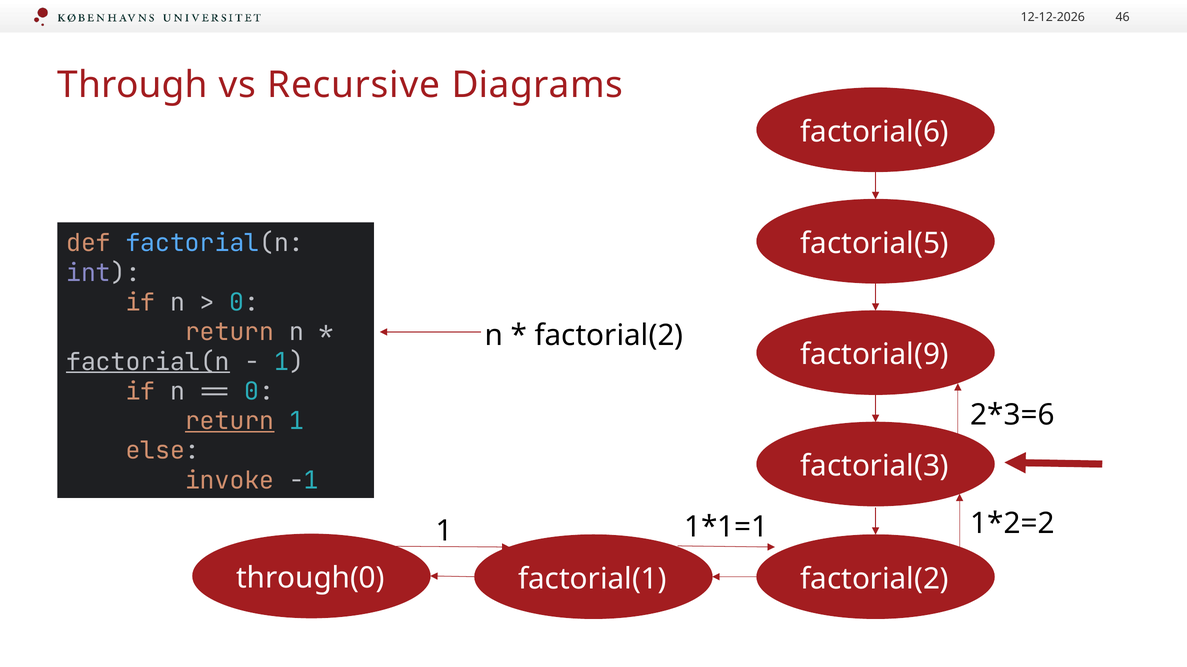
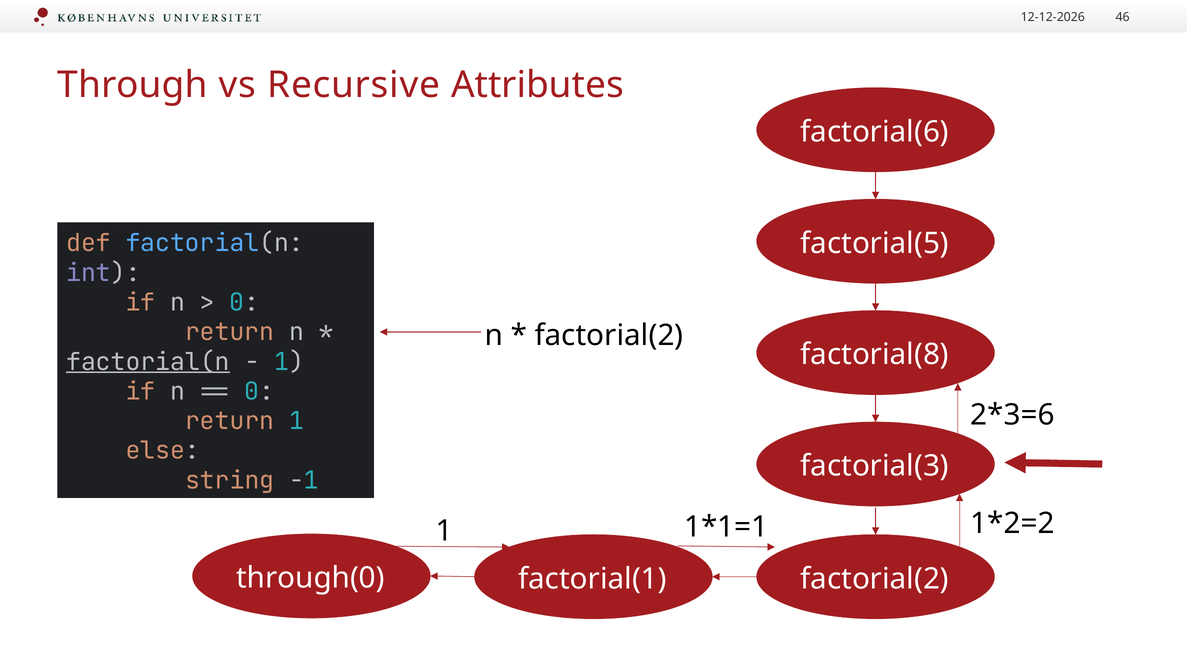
Diagrams: Diagrams -> Attributes (537, 85)
factorial(9: factorial(9 -> factorial(8 (875, 355)
return underline: present -> none (230, 422)
invoke: invoke -> string (230, 481)
